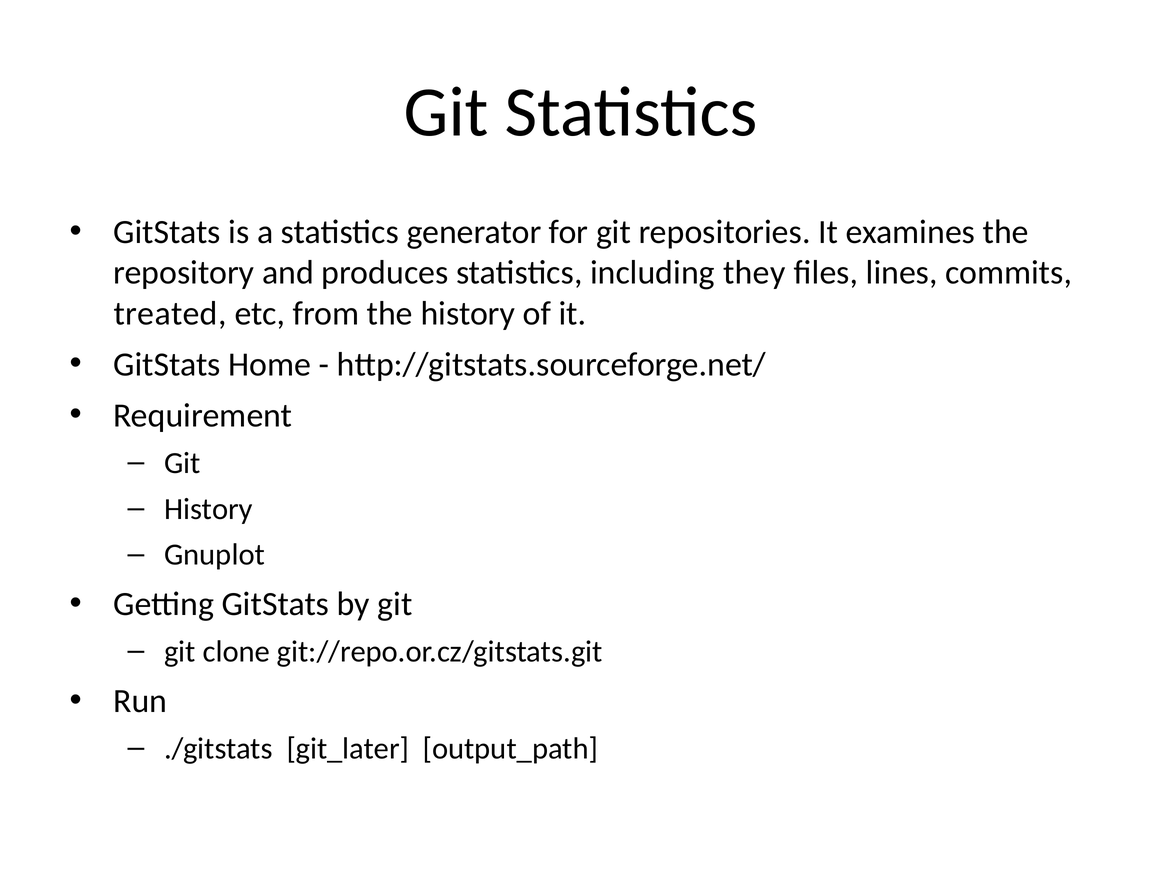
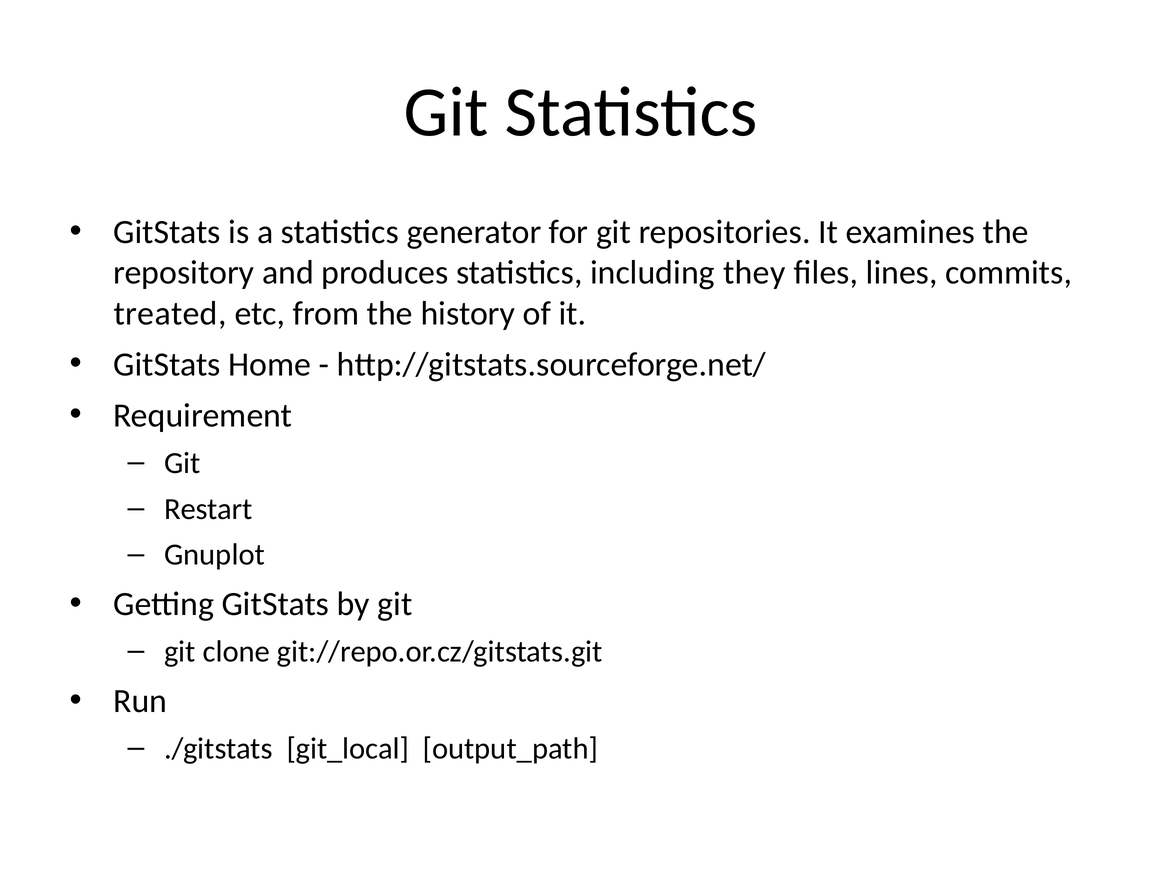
History: History -> Restart (208, 509)
git_later: git_later -> git_local (348, 748)
